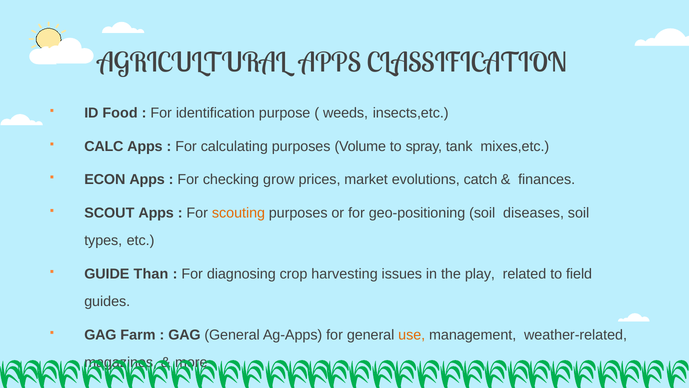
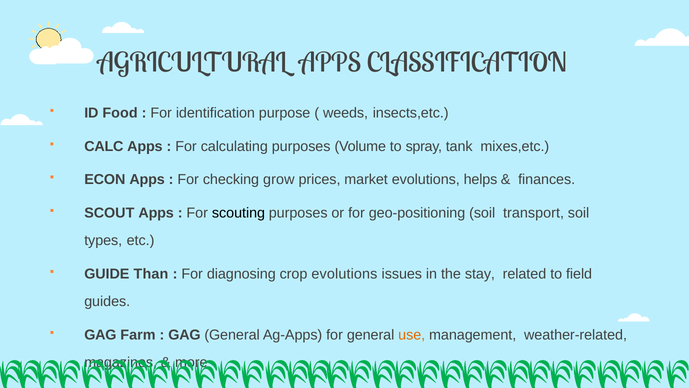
catch: catch -> helps (481, 179)
scouting colour: orange -> black (239, 213)
diseases: diseases -> transport (534, 213)
crop harvesting: harvesting -> evolutions (344, 274)
play: play -> stay (480, 274)
